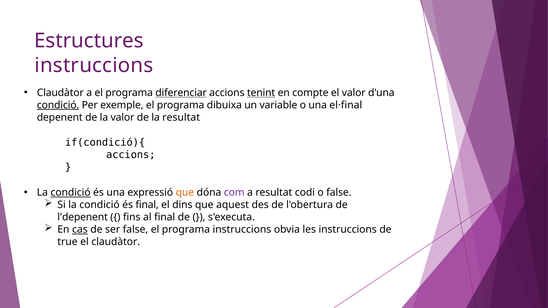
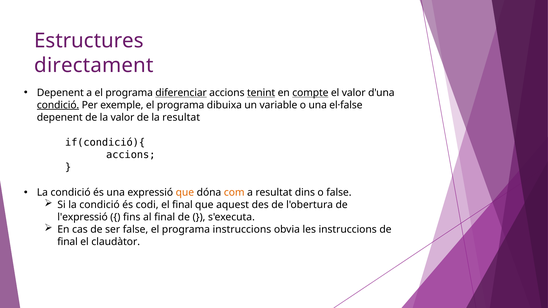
instruccions: instruccions -> directament (94, 66)
Claudàtor: Claudàtor -> Depenent (60, 93)
compte underline: none -> present (310, 93)
el·final: el·final -> el·false (346, 105)
condició underline: present -> none (71, 193)
com colour: purple -> orange (234, 193)
codi: codi -> dins (305, 193)
és final: final -> codi (147, 205)
el dins: dins -> final (182, 205)
l'depenent: l'depenent -> l'expressió (83, 217)
cas underline: present -> none (80, 230)
true: true -> final (68, 242)
